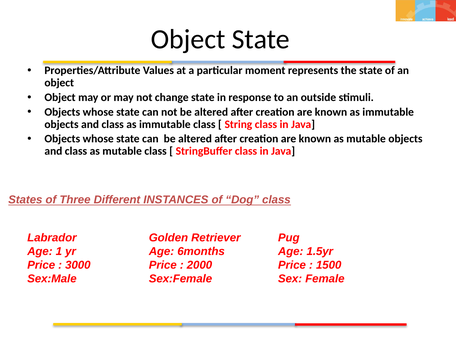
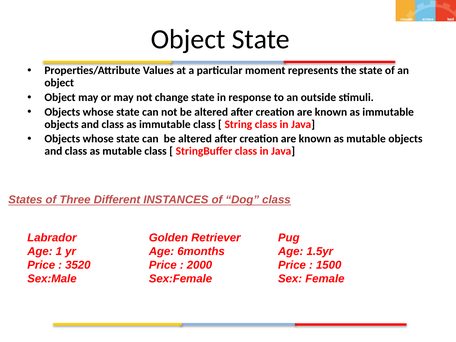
3000: 3000 -> 3520 (78, 265)
